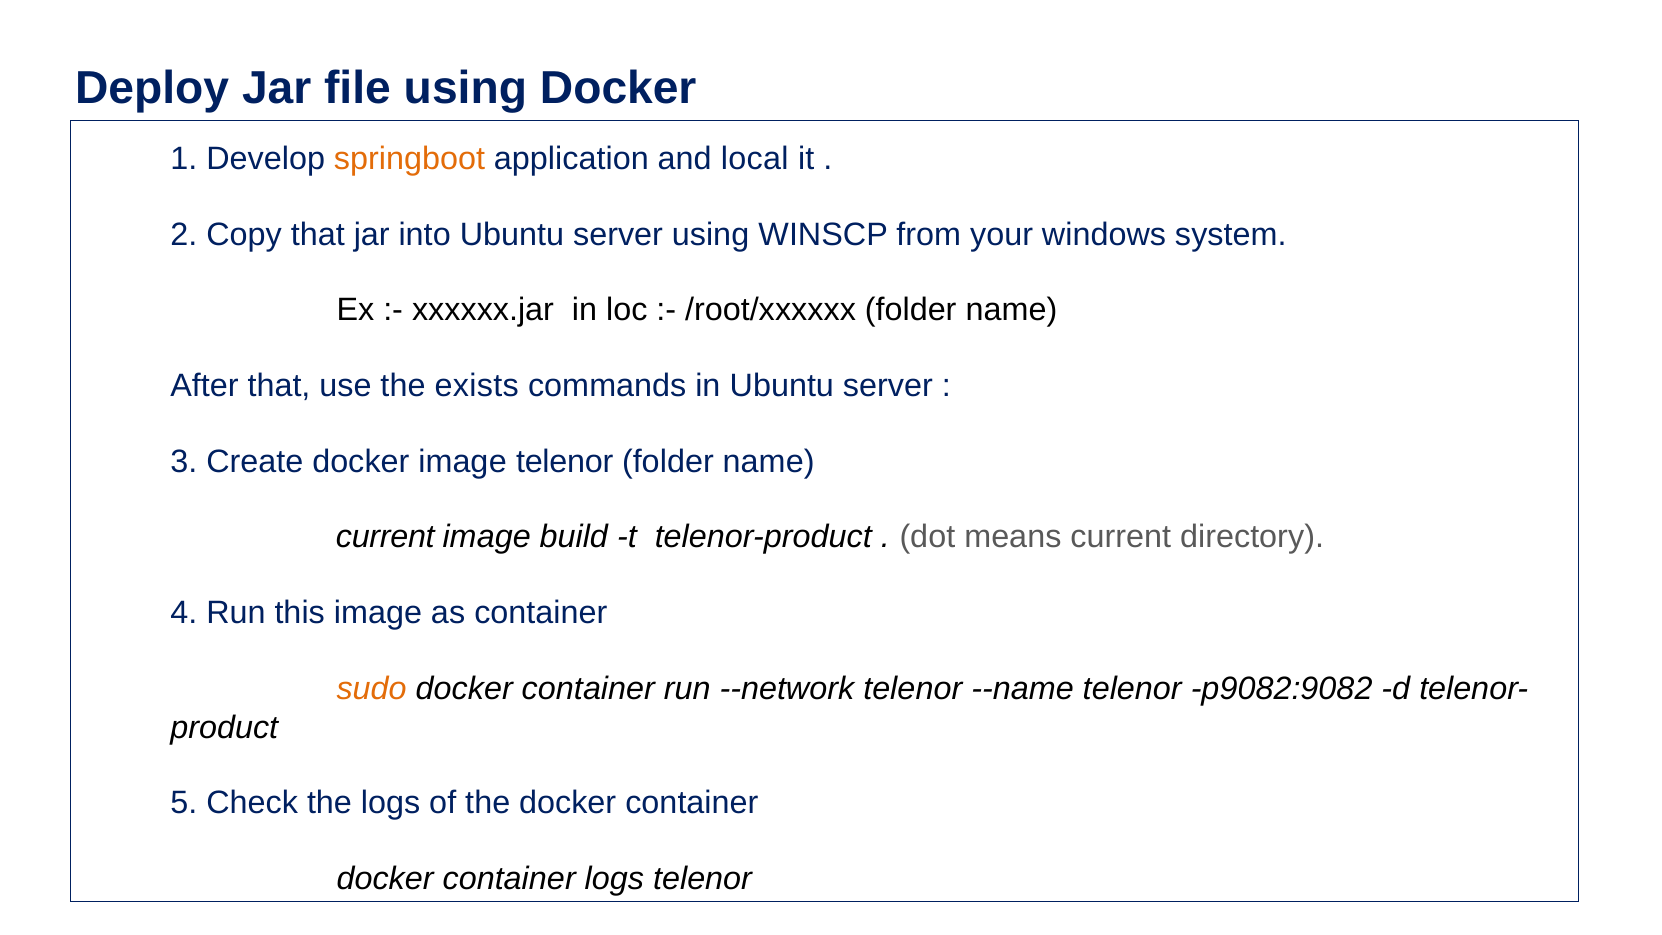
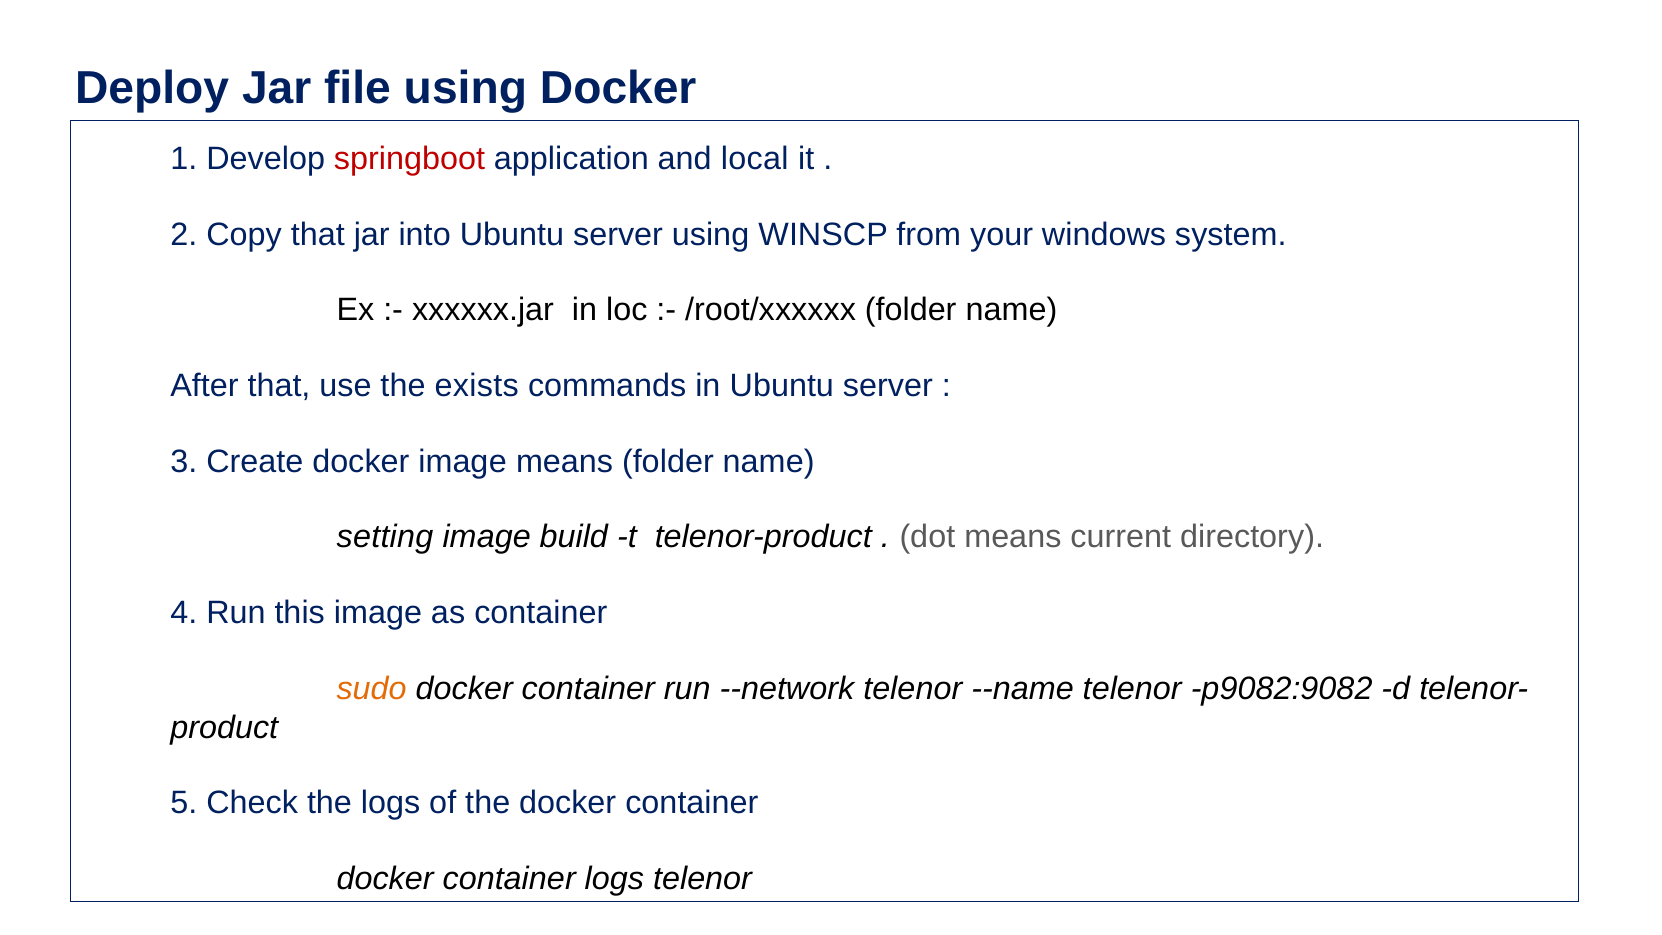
springboot colour: orange -> red (409, 159)
image telenor: telenor -> means (565, 461)
current: current -> setting (385, 537)
